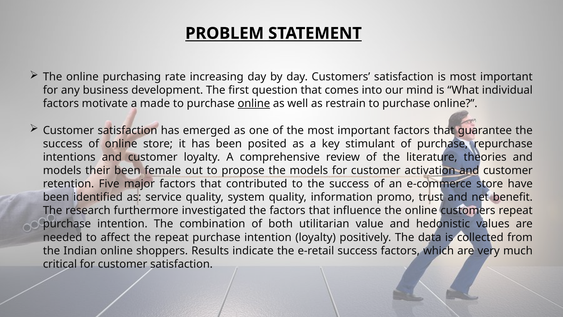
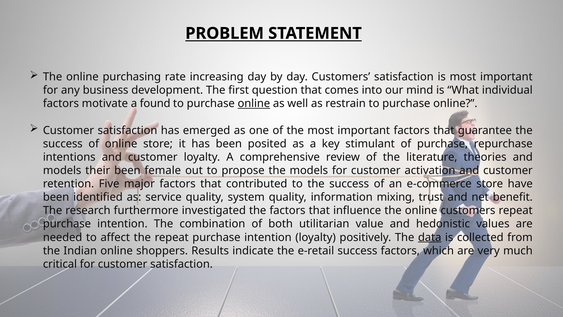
made: made -> found (155, 103)
promo: promo -> mixing (396, 197)
data underline: none -> present (430, 237)
